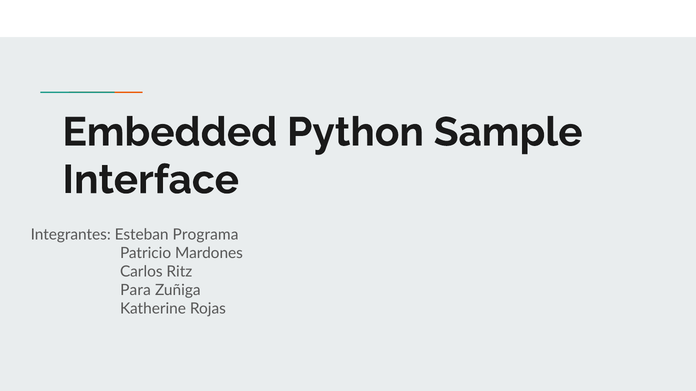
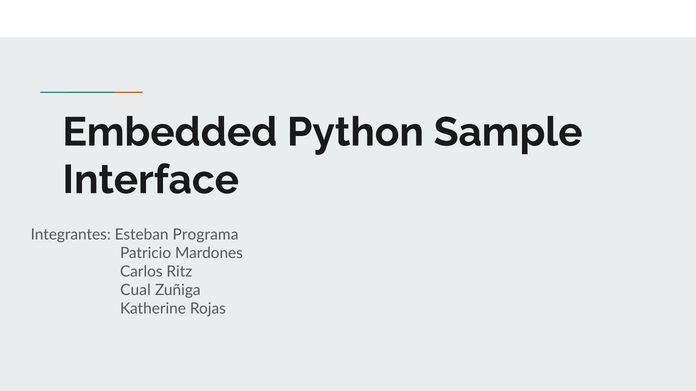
Para: Para -> Cual (135, 290)
